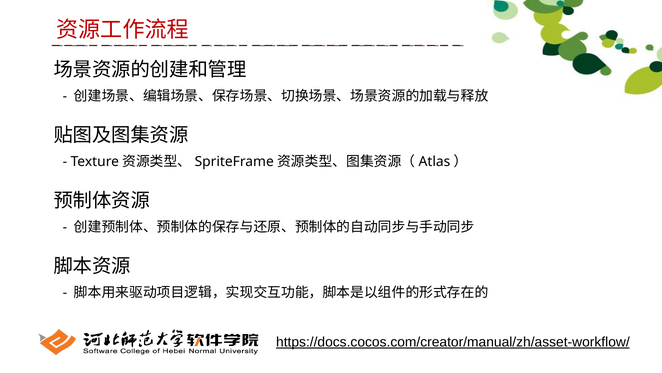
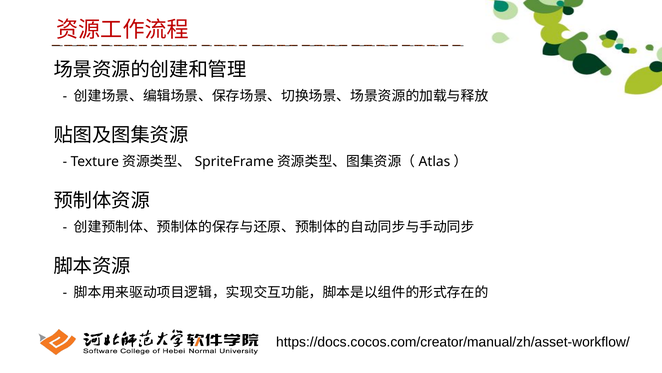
https://docs.cocos.com/creator/manual/zh/asset-workflow/ underline: present -> none (453, 342)
